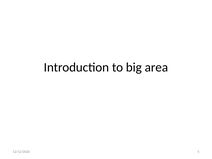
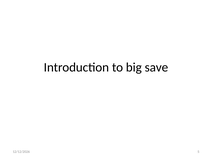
area: area -> save (156, 67)
